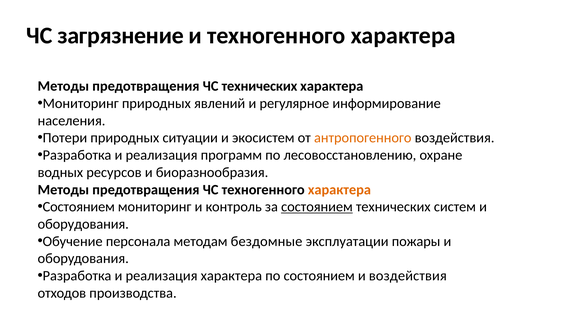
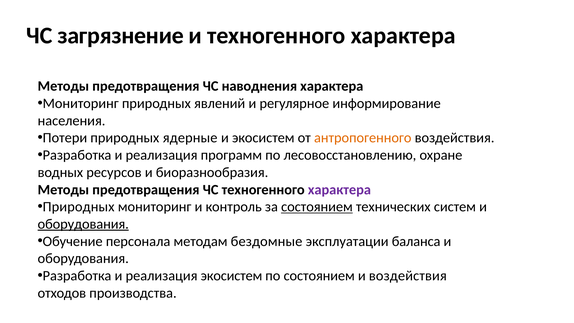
ЧС технических: технических -> наводнения (259, 86)
ситуации: ситуации -> ядерные (190, 138)
характера colour: orange -> purple (339, 190)
Состоянием: Состоянием -> Природных (79, 207)
оборудования underline: none -> present (83, 224)
пожары: пожары -> баланса (416, 241)
реализация характера: характера -> экосистем (231, 276)
